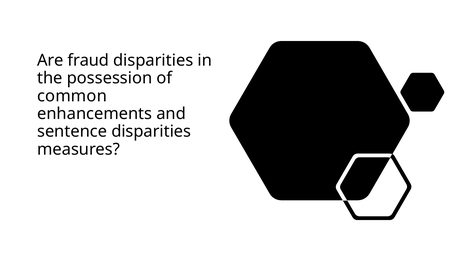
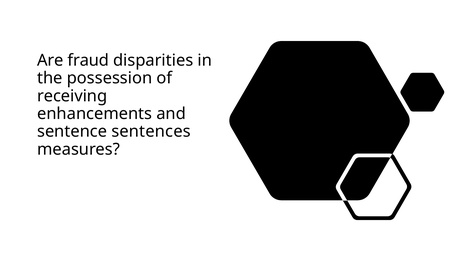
common: common -> receiving (72, 96)
sentence disparities: disparities -> sentences (151, 132)
